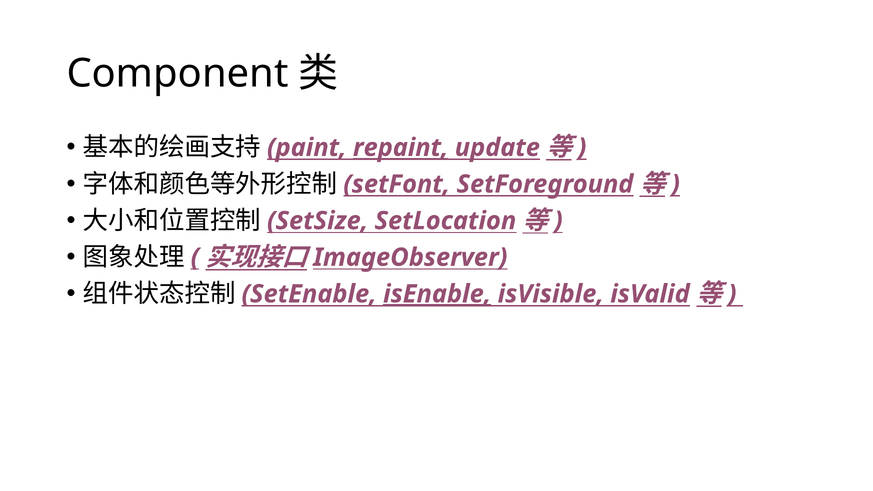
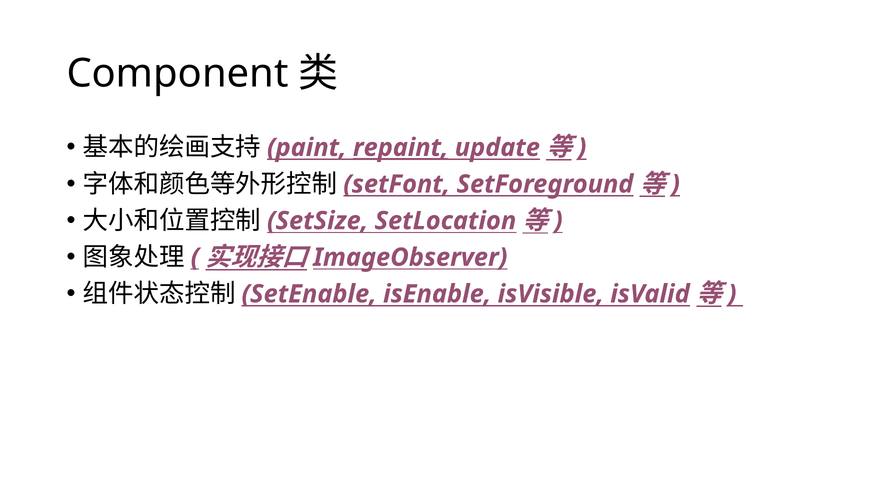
isEnable underline: present -> none (437, 294)
